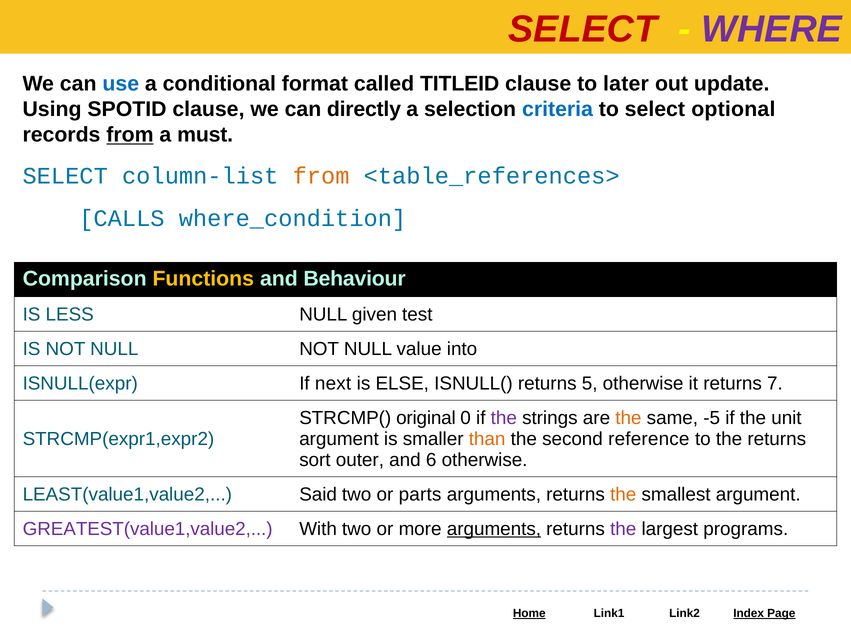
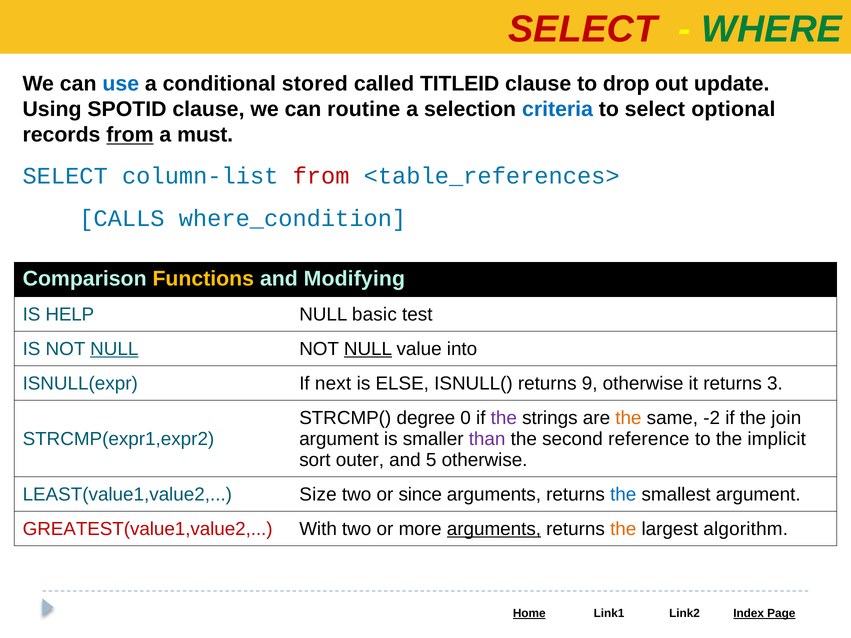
WHERE colour: purple -> green (772, 30)
format: format -> stored (315, 84)
later: later -> drop (626, 84)
directly: directly -> routine (364, 109)
from colour: orange -> red (321, 176)
Behaviour: Behaviour -> Modifying (354, 279)
LESS: LESS -> HELP (70, 314)
given: given -> basic (374, 314)
NULL underline: none -> present (114, 349)
NULL underline: none -> present (368, 349)
5: 5 -> 9 (590, 383)
7: 7 -> 3 (775, 383)
original: original -> degree (426, 418)
-5: -5 -> -2 (712, 418)
unit: unit -> join (786, 418)
than colour: orange -> purple (487, 439)
the returns: returns -> implicit (777, 439)
6: 6 -> 5 (431, 460)
Said: Said -> Size (318, 495)
parts: parts -> since (420, 495)
the colour: orange -> blue (623, 495)
GREATEST(value1,value2 colour: purple -> red (148, 529)
the colour: purple -> orange (623, 529)
programs: programs -> algorithm (746, 529)
